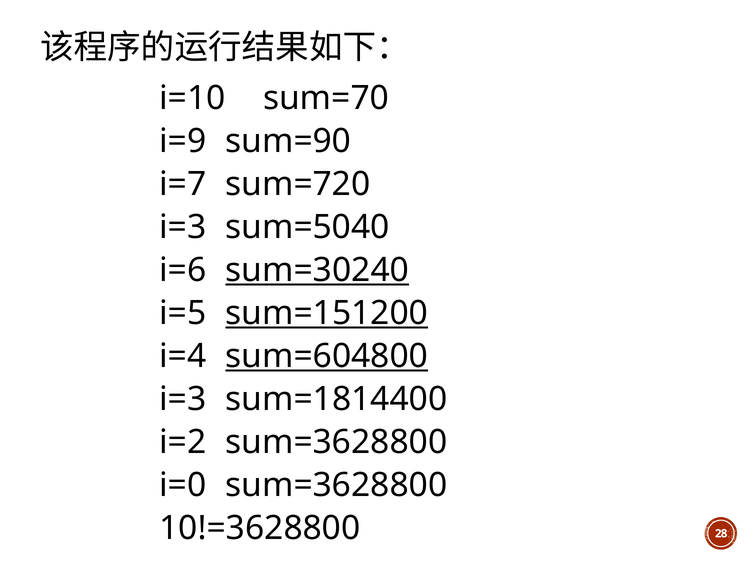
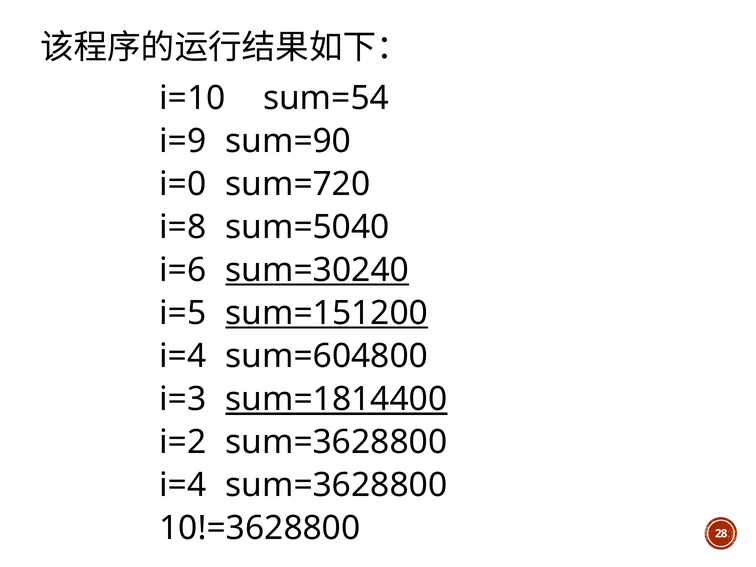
sum=70: sum=70 -> sum=54 (326, 98)
i=7: i=7 -> i=0 (183, 184)
i=3: i=3 -> i=8 (183, 227)
sum=604800 underline: present -> none (327, 356)
sum=1814400 underline: none -> present (336, 399)
i=0: i=0 -> i=4 (183, 485)
